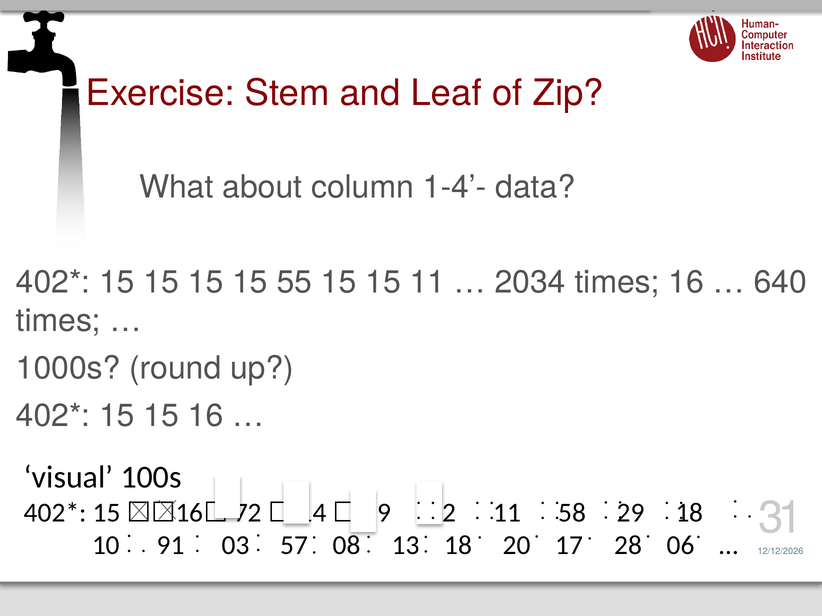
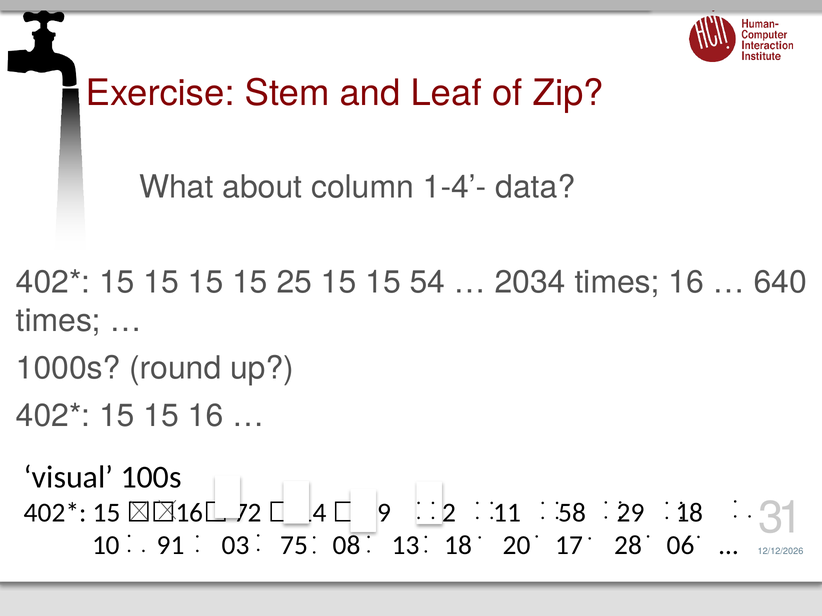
55: 55 -> 25 (294, 282)
15 11: 11 -> 54 (427, 282)
57: 57 -> 75 (294, 546)
